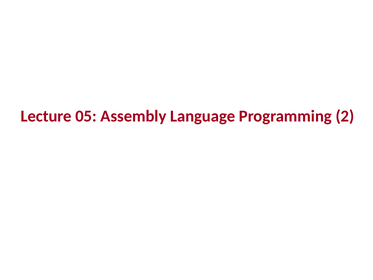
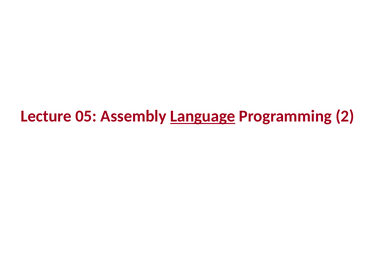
Language underline: none -> present (203, 116)
